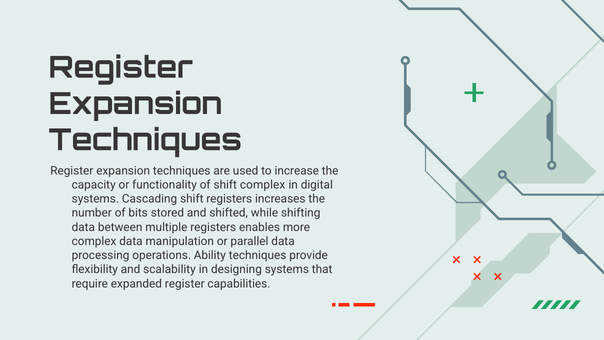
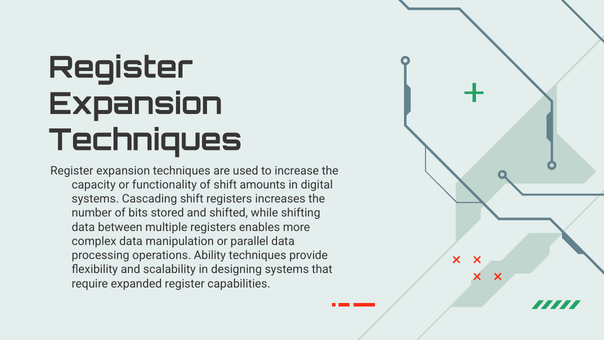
shift complex: complex -> amounts (263, 185)
